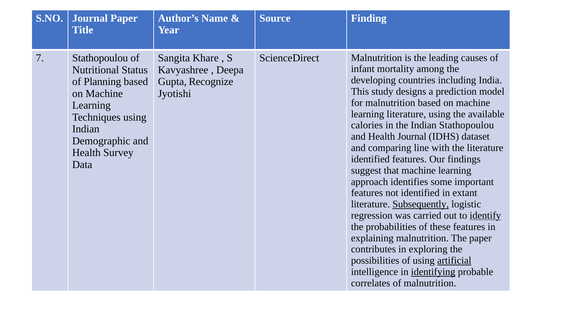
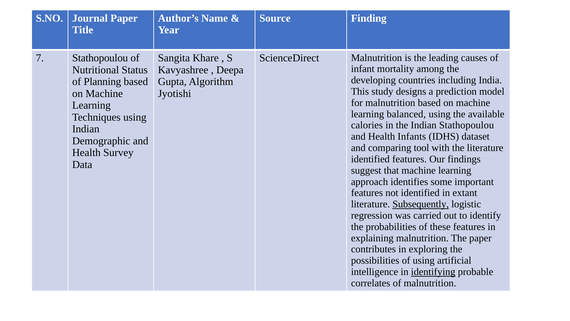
Recognize: Recognize -> Algorithm (211, 82)
learning literature: literature -> balanced (406, 114)
Health Journal: Journal -> Infants (412, 136)
line: line -> tool (421, 148)
identify underline: present -> none (485, 215)
artificial underline: present -> none (454, 260)
